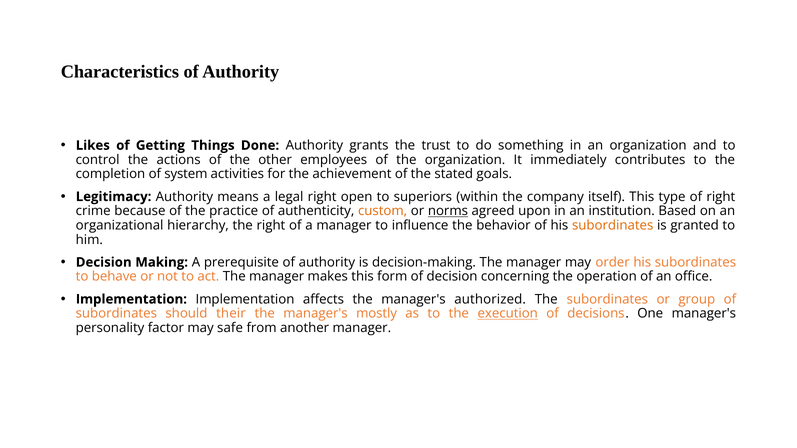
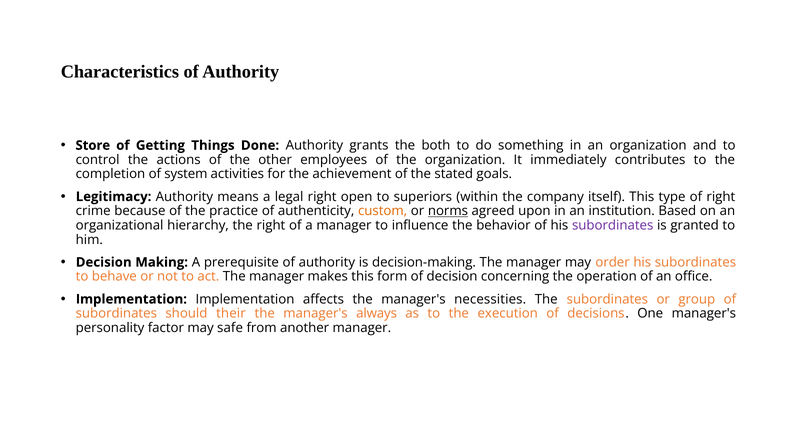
Likes: Likes -> Store (93, 146)
trust: trust -> both (436, 146)
subordinates colour: orange -> purple (613, 225)
authorized: authorized -> necessities (490, 299)
mostly: mostly -> always (377, 314)
execution underline: present -> none (508, 314)
